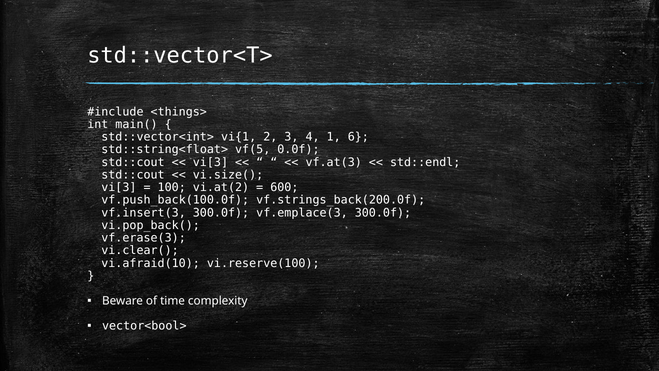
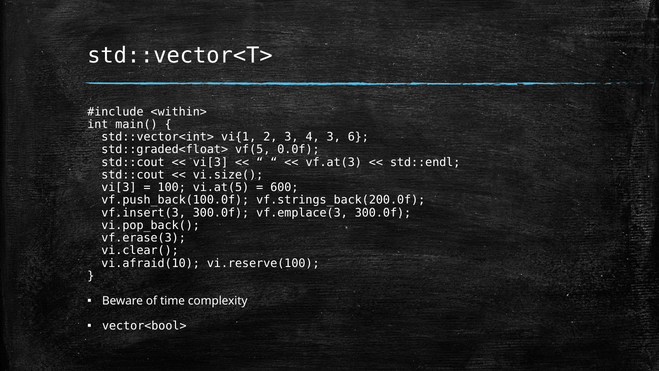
<things>: <things> -> <within> (179, 112)
4 1: 1 -> 3 (334, 137)
std::string<float>: std::string<float> -> std::graded<float> (165, 150)
vi.at(2: vi.at(2 -> vi.at(5 (221, 187)
